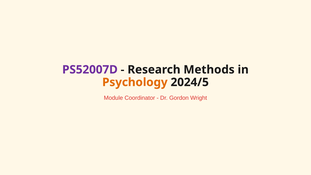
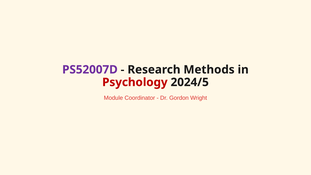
Psychology colour: orange -> red (135, 82)
